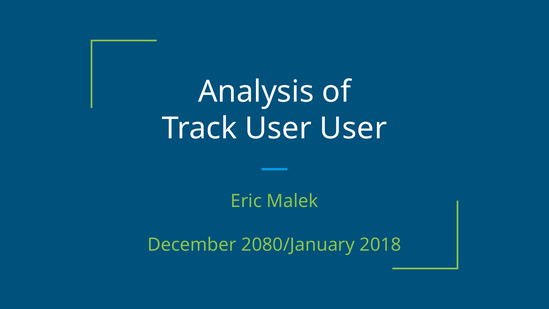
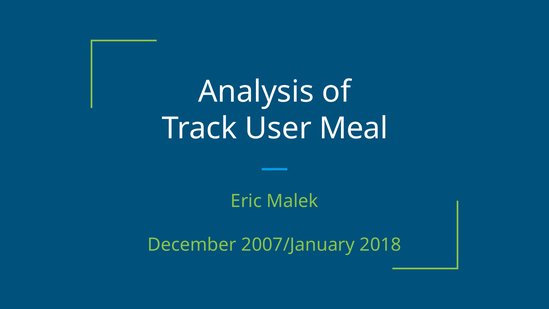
User User: User -> Meal (353, 128)
2080/January: 2080/January -> 2007/January (298, 245)
